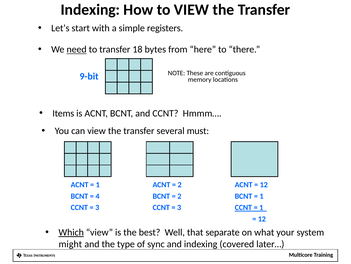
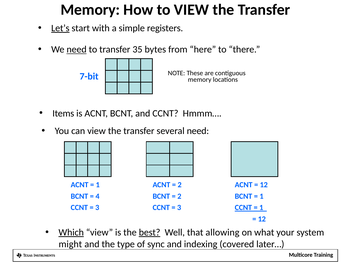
Indexing: Indexing -> Memory (90, 10)
Let’s underline: none -> present (60, 28)
18: 18 -> 35 (137, 49)
9-bit: 9-bit -> 7-bit (89, 76)
several must: must -> need (198, 131)
best underline: none -> present (150, 232)
separate: separate -> allowing (222, 232)
